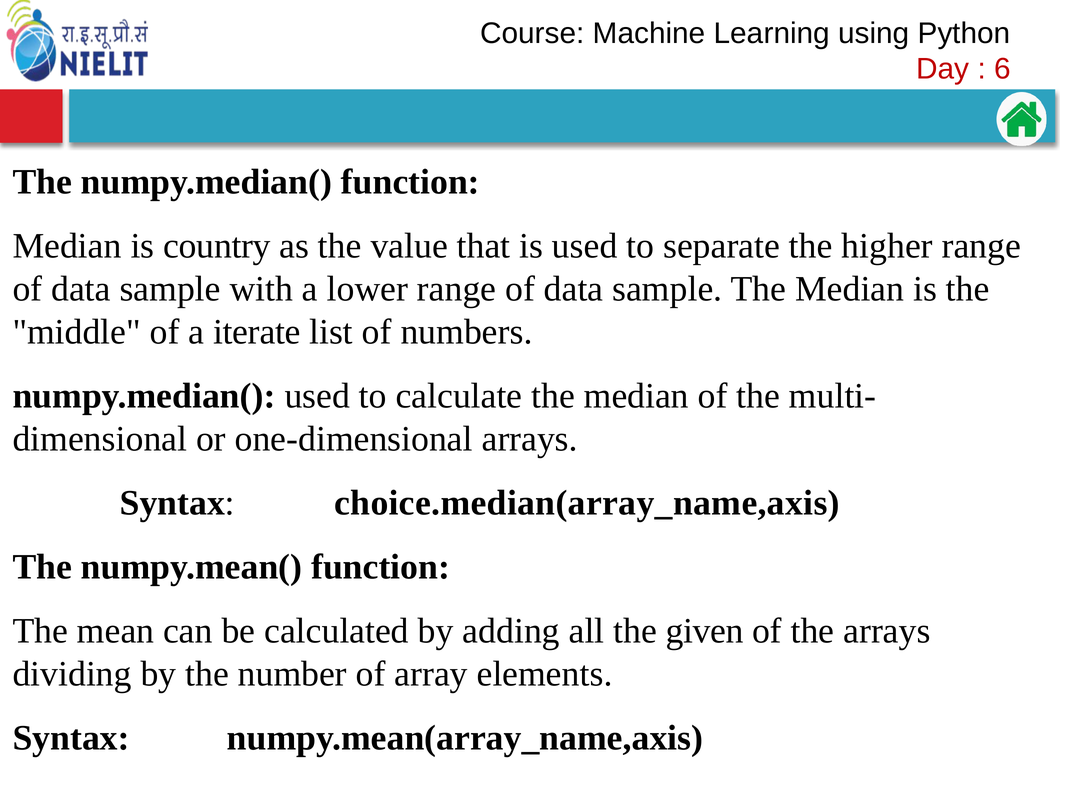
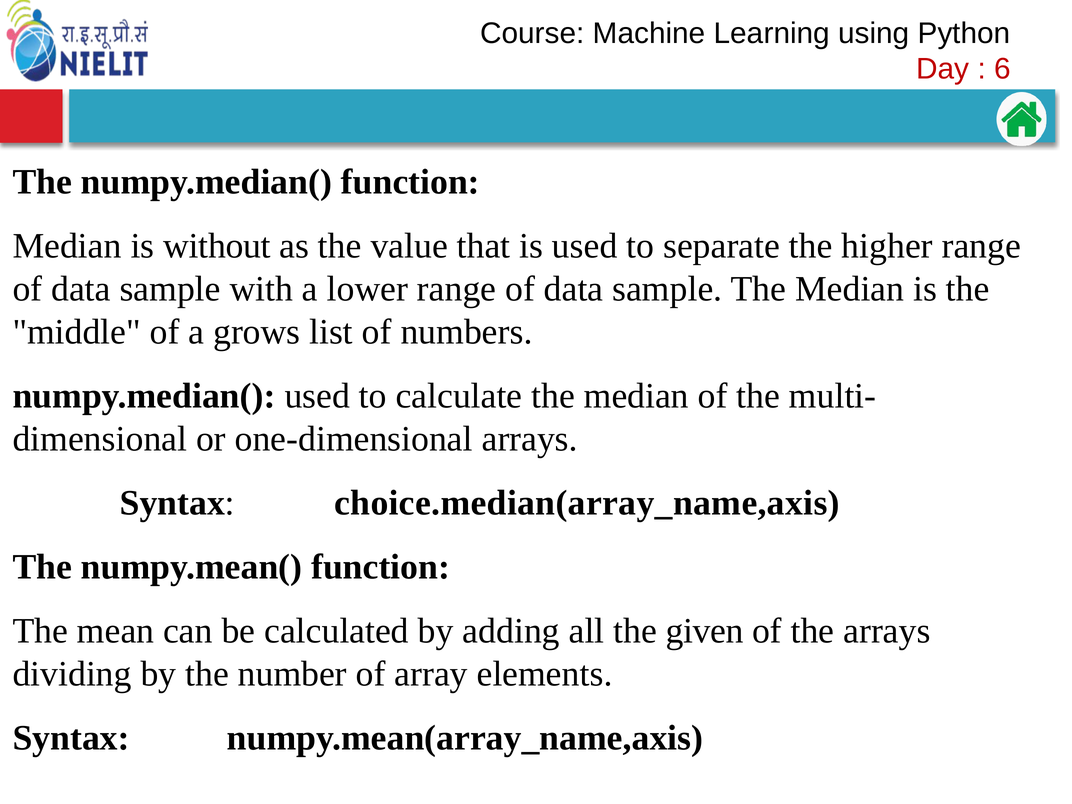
country: country -> without (217, 246)
iterate: iterate -> grows (257, 332)
